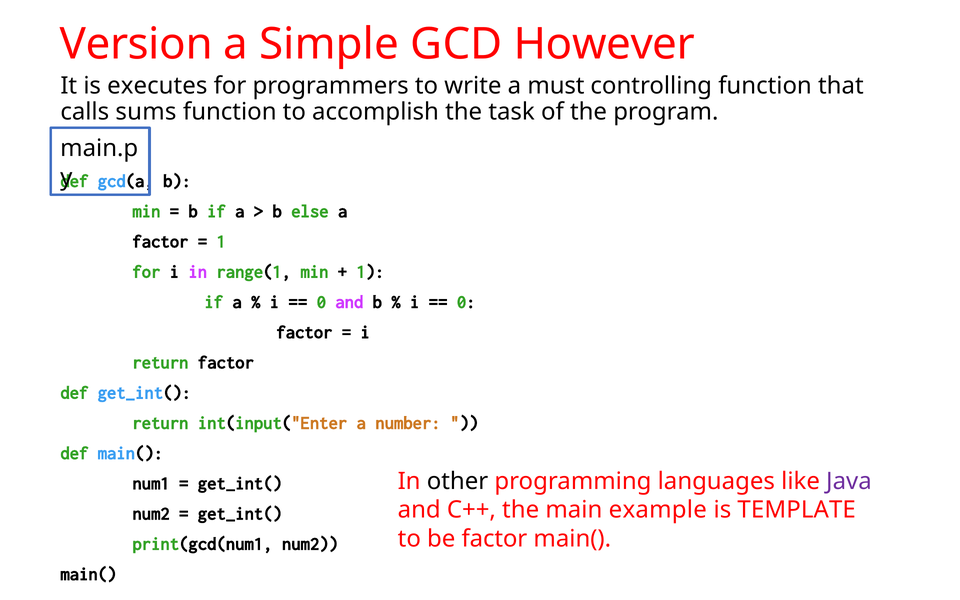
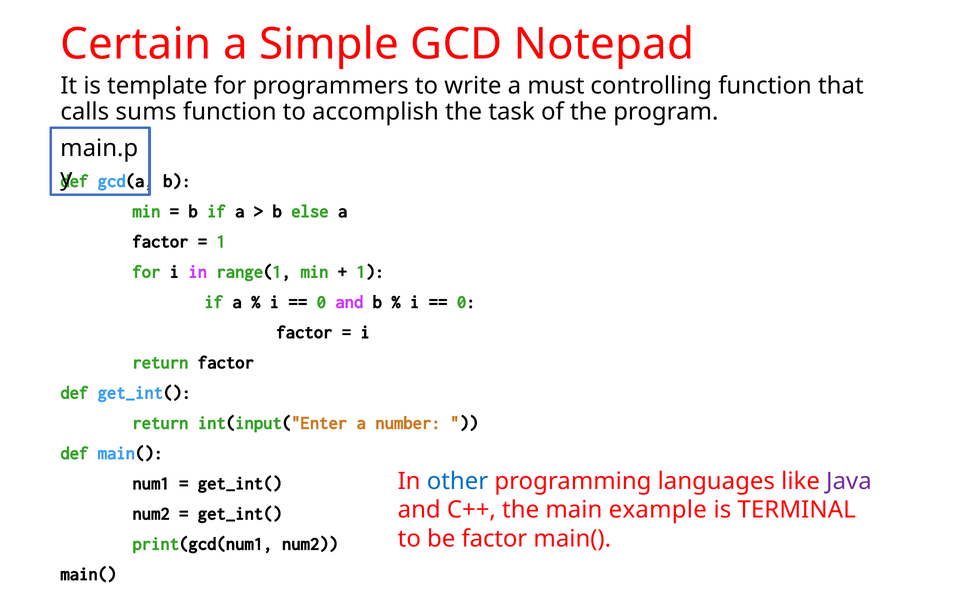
Version: Version -> Certain (136, 44)
However: However -> Notepad (604, 44)
executes: executes -> template (157, 86)
other colour: black -> blue (458, 481)
TEMPLATE: TEMPLATE -> TERMINAL (797, 510)
